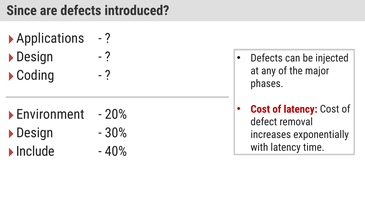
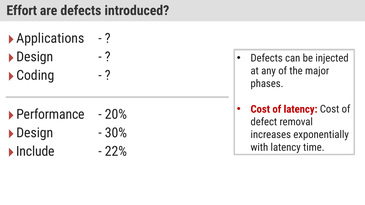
Since: Since -> Effort (22, 11)
Environment: Environment -> Performance (50, 114)
40%: 40% -> 22% (116, 152)
